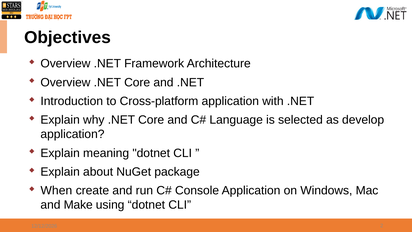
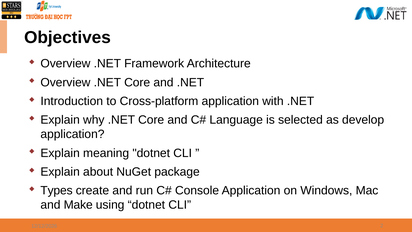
When: When -> Types (57, 190)
